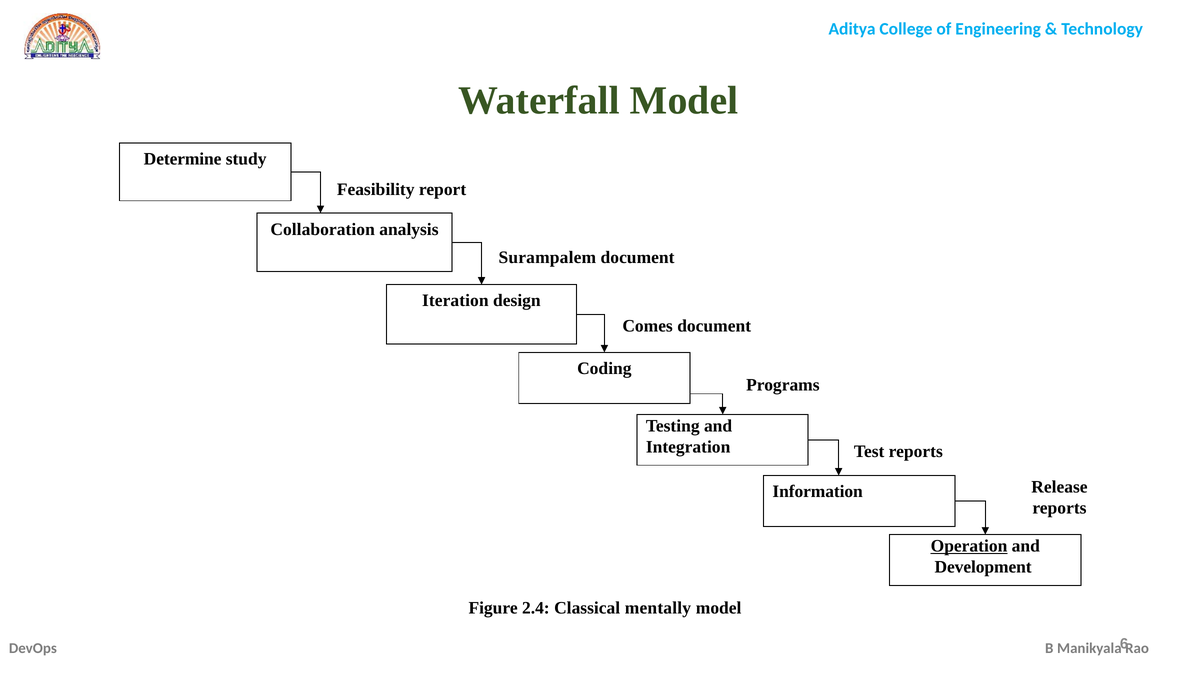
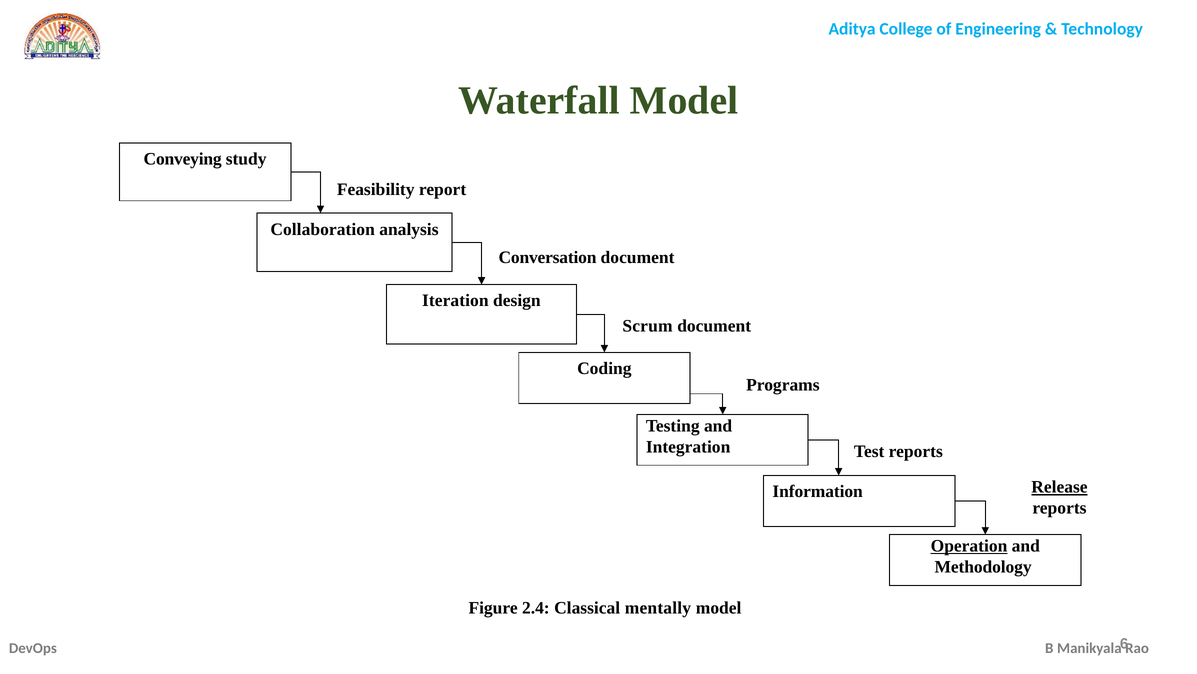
Determine: Determine -> Conveying (183, 159)
Surampalem: Surampalem -> Conversation (548, 257)
Comes: Comes -> Scrum (647, 326)
Release underline: none -> present (1059, 487)
Development: Development -> Methodology (983, 567)
